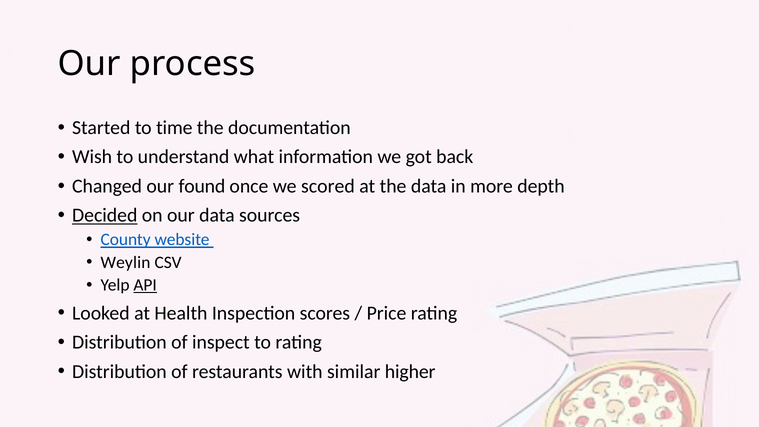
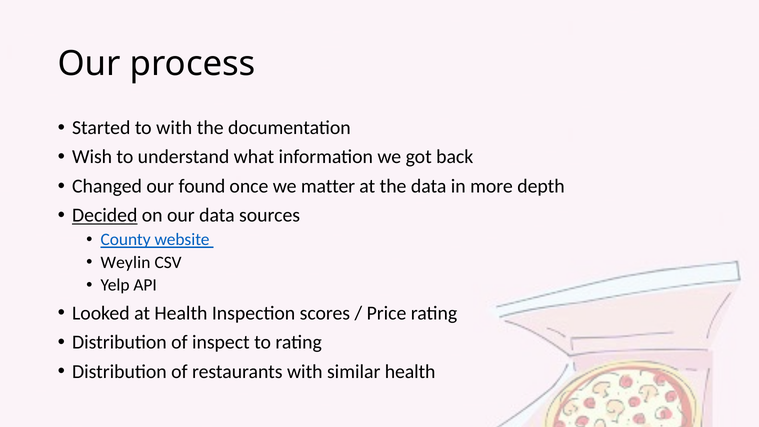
to time: time -> with (174, 128)
scored: scored -> matter (328, 186)
API underline: present -> none (145, 285)
similar higher: higher -> health (410, 372)
